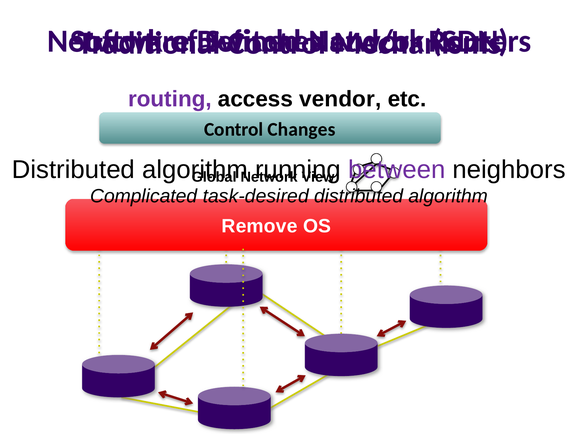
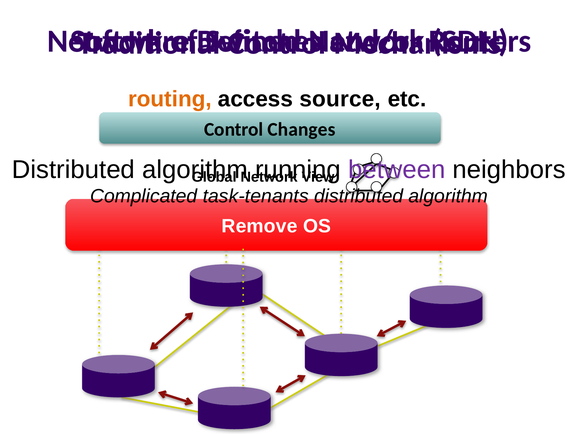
routing colour: purple -> orange (170, 99)
vendor: vendor -> source (340, 99)
task-desired: task-desired -> task-tenants (256, 196)
